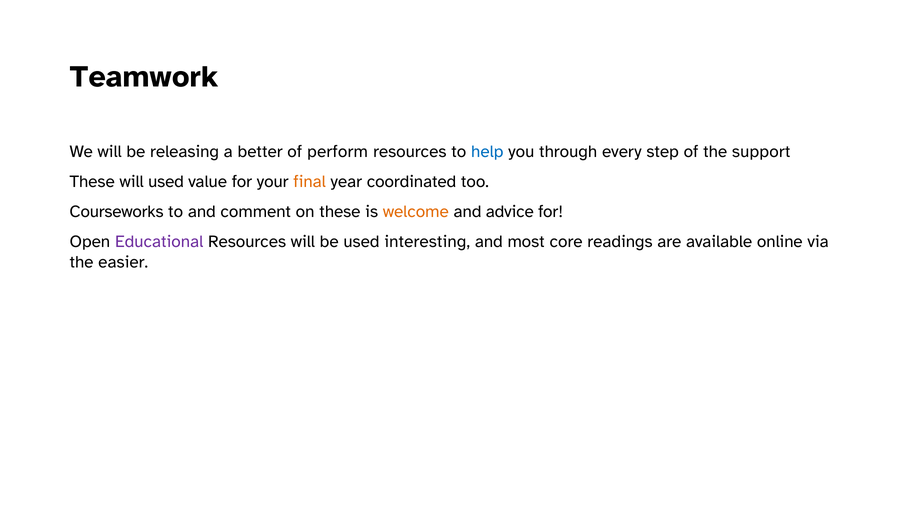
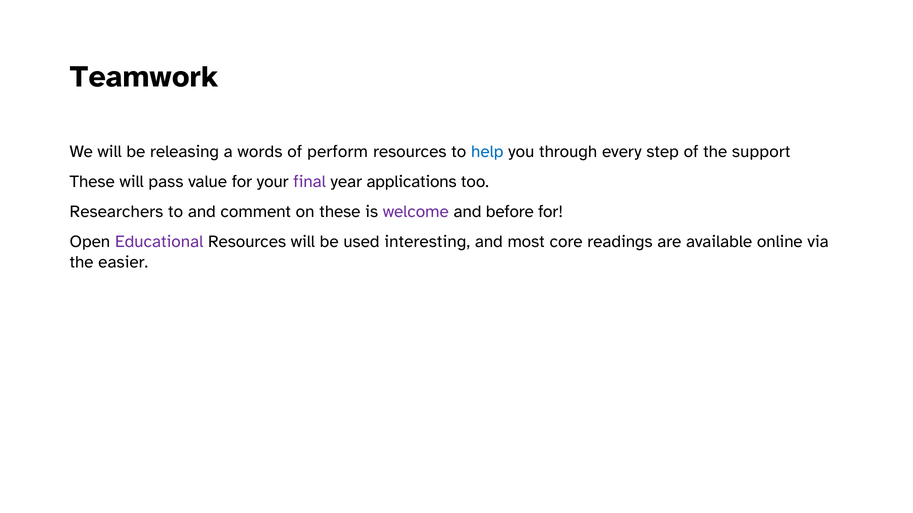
better: better -> words (260, 152)
will used: used -> pass (166, 182)
final colour: orange -> purple (310, 182)
coordinated: coordinated -> applications (412, 182)
Courseworks: Courseworks -> Researchers (116, 212)
welcome colour: orange -> purple (416, 212)
advice: advice -> before (510, 212)
